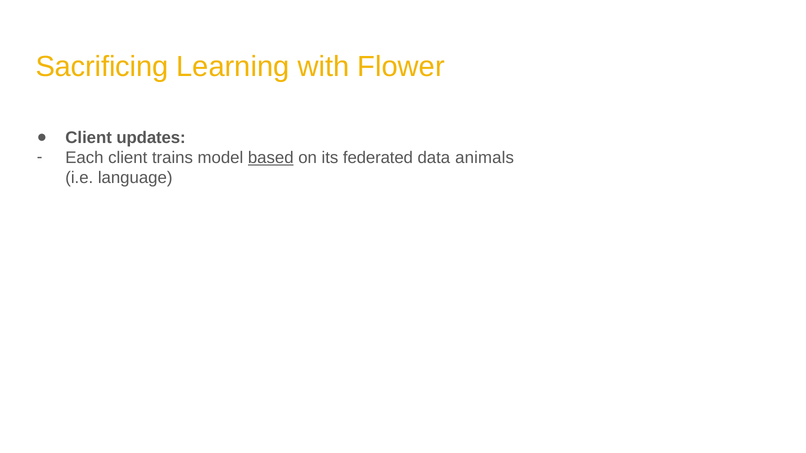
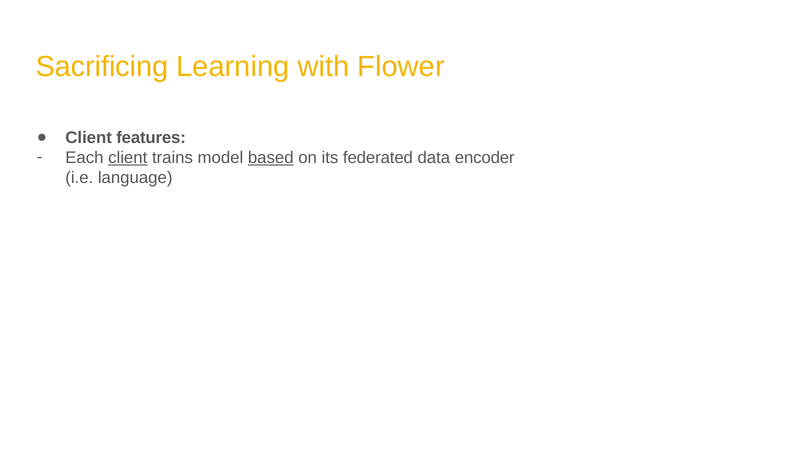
updates: updates -> features (151, 138)
client underline: none -> present (128, 158)
animals: animals -> encoder (485, 158)
